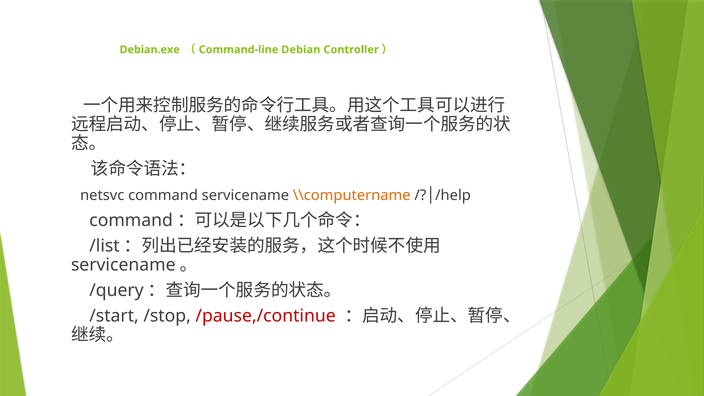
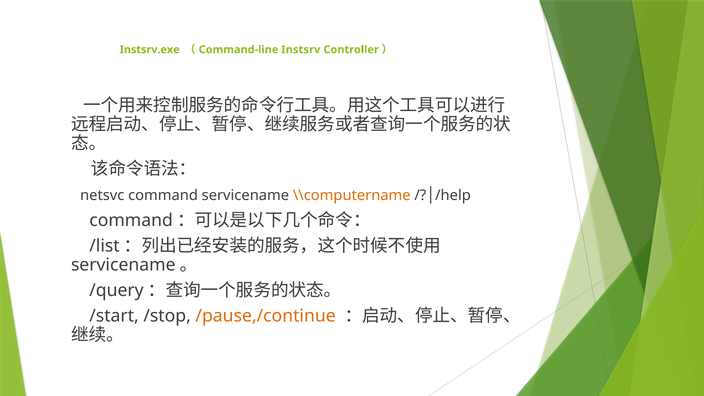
Debian.exe: Debian.exe -> Instsrv.exe (150, 50)
Debian: Debian -> Instsrv (301, 50)
/pause,/continue colour: red -> orange (266, 316)
